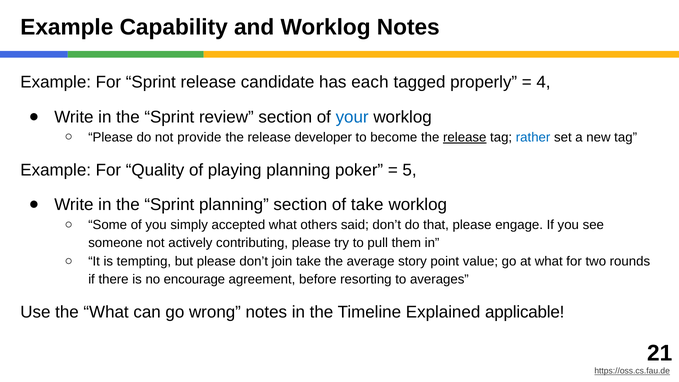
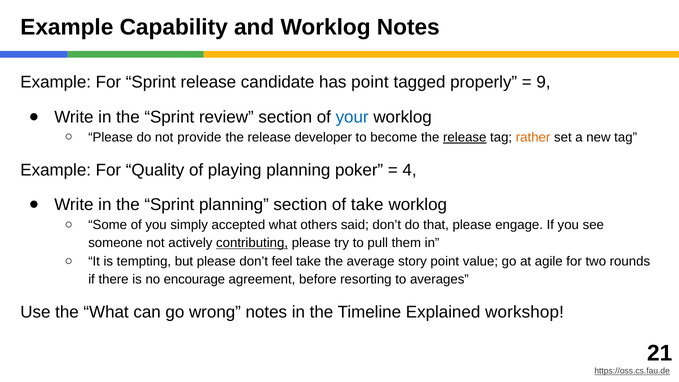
has each: each -> point (370, 82)
4: 4 -> 9 (544, 82)
rather colour: blue -> orange (533, 137)
5: 5 -> 4 (410, 170)
contributing underline: none -> present (252, 243)
join: join -> feel (282, 261)
at what: what -> agile (549, 261)
applicable: applicable -> workshop (525, 312)
